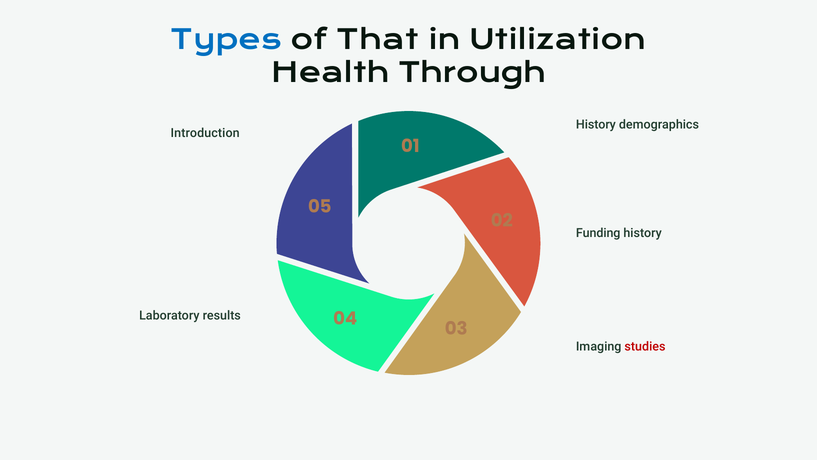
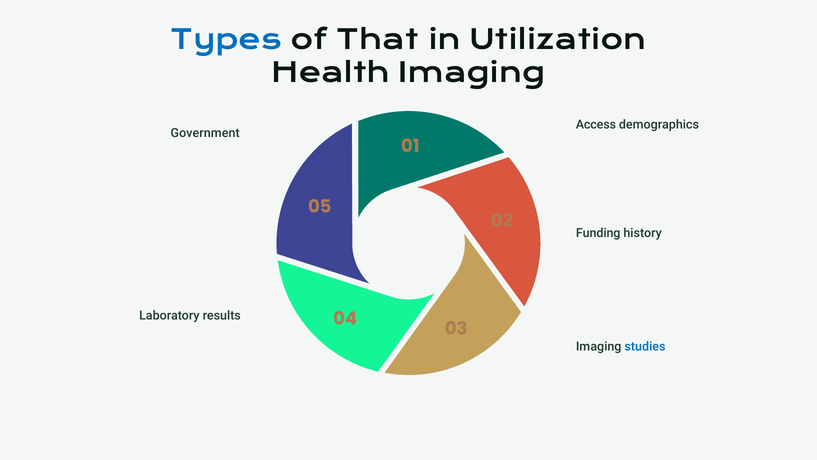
Health Through: Through -> Imaging (472, 73)
History: History -> Access (596, 124)
Introduction: Introduction -> Government (205, 133)
studies colour: red -> blue (645, 347)
